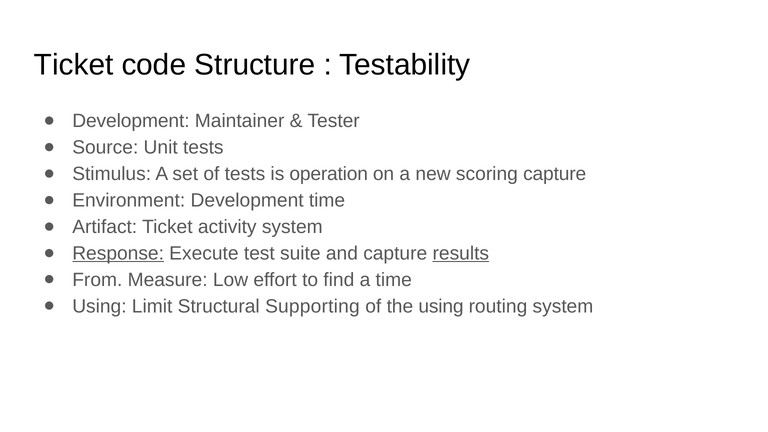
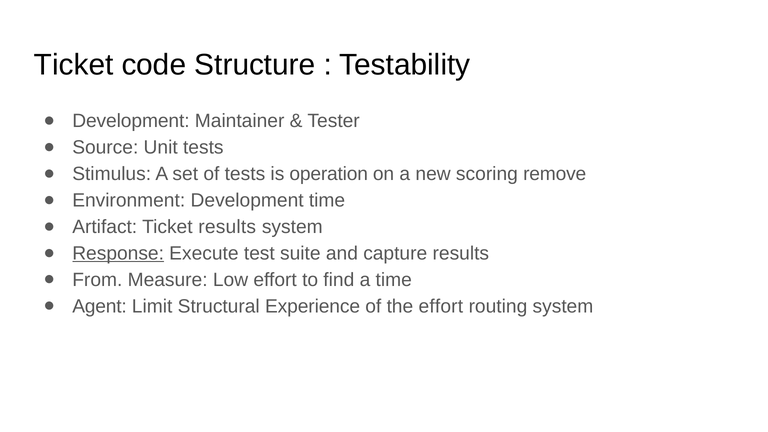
scoring capture: capture -> remove (555, 174)
Ticket activity: activity -> results (227, 227)
results underline: present -> none (461, 253)
Using: Using -> Agent (100, 306)
Supporting: Supporting -> Experience (313, 306)
the using: using -> effort (441, 306)
